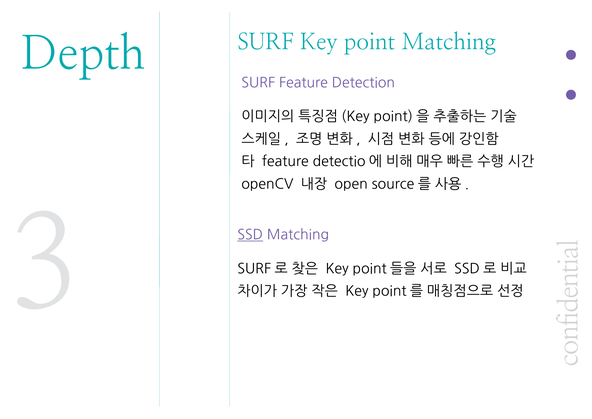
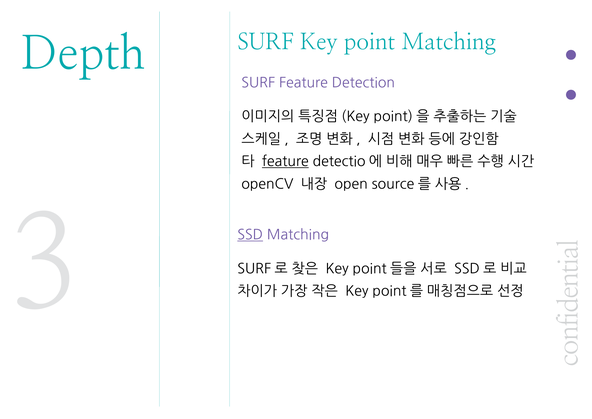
feature underline: none -> present (285, 161)
